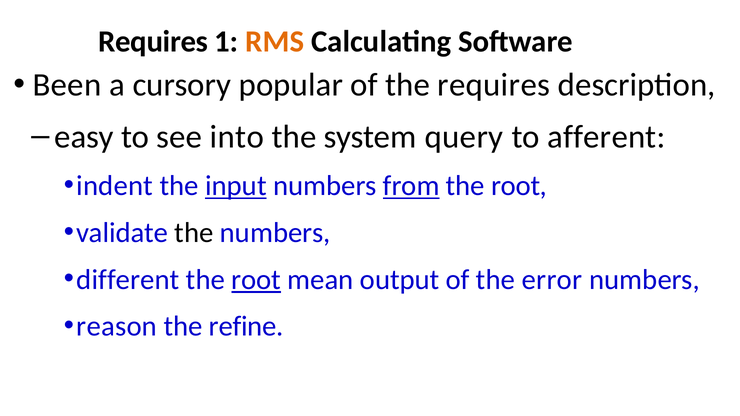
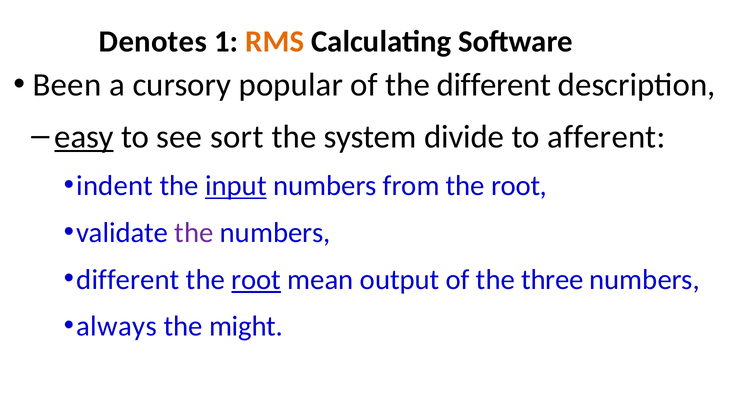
Requires: Requires -> Denotes (153, 42)
the requires: requires -> different (494, 85)
easy underline: none -> present (84, 137)
into: into -> sort (237, 137)
query: query -> divide (464, 137)
from underline: present -> none (411, 186)
the colour: black -> purple (194, 233)
error: error -> three (552, 280)
reason: reason -> always (117, 327)
refine: refine -> might (246, 327)
